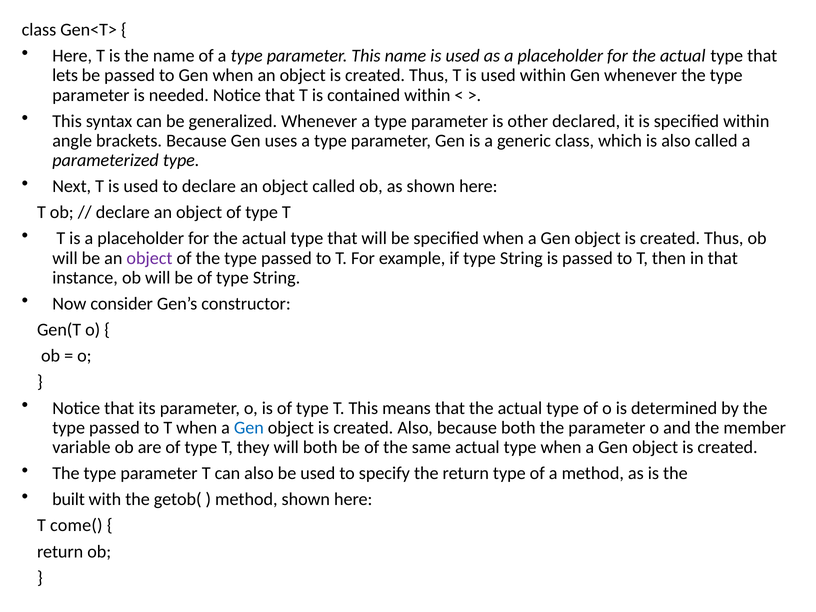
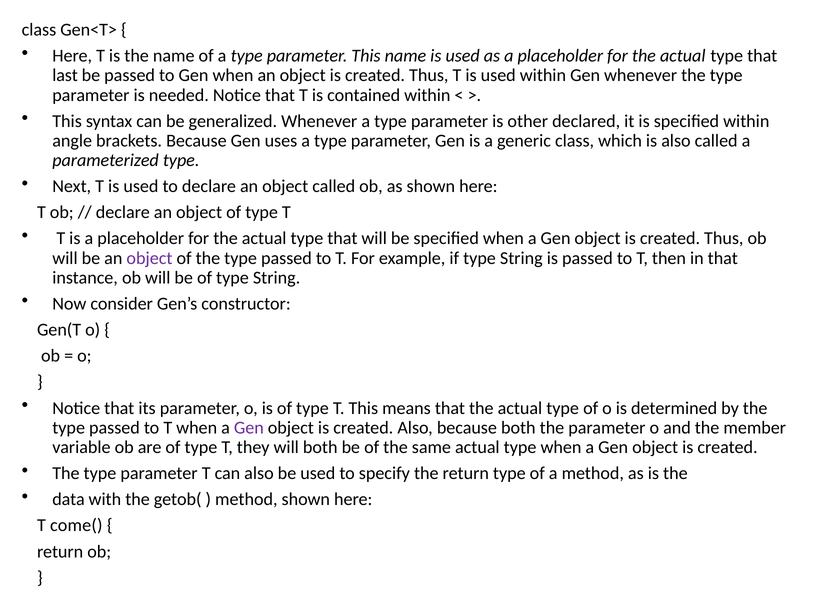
lets: lets -> last (65, 75)
Gen colour: blue -> purple (249, 428)
built: built -> data (69, 499)
